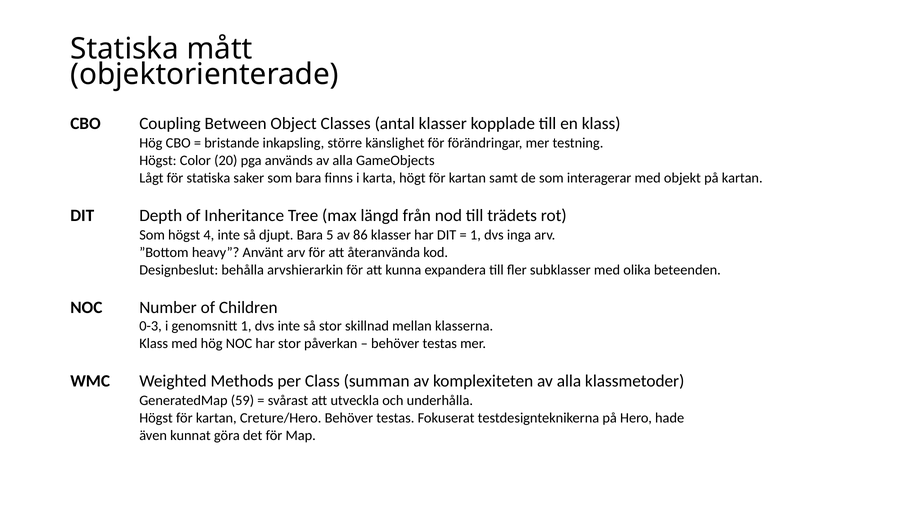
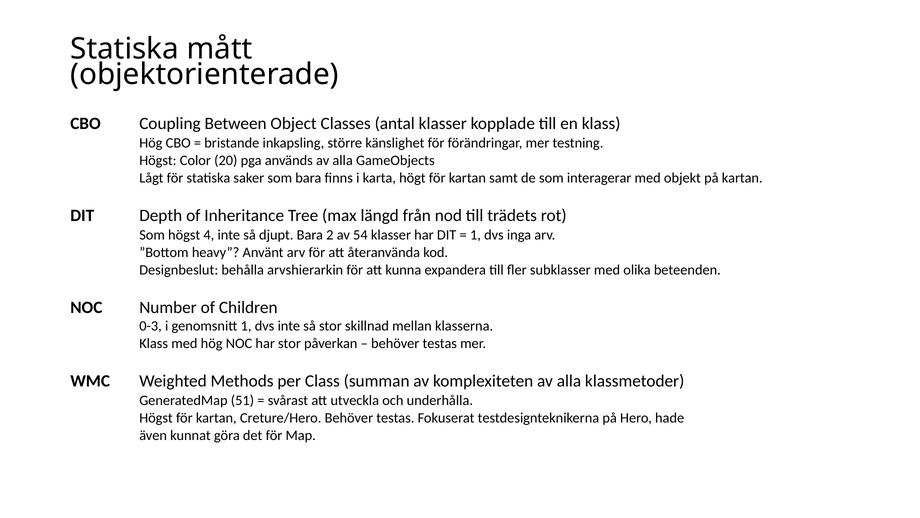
5: 5 -> 2 (330, 235)
86: 86 -> 54 (360, 235)
59: 59 -> 51 (242, 400)
